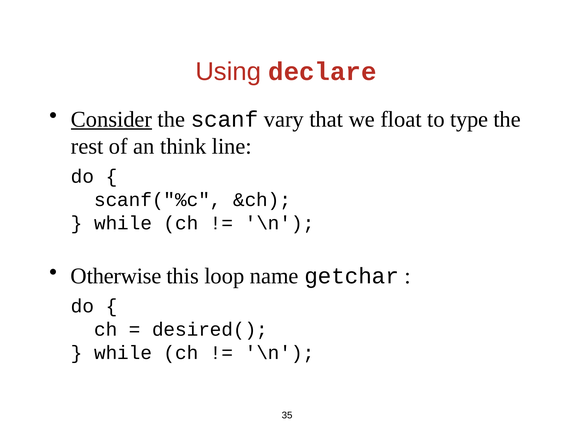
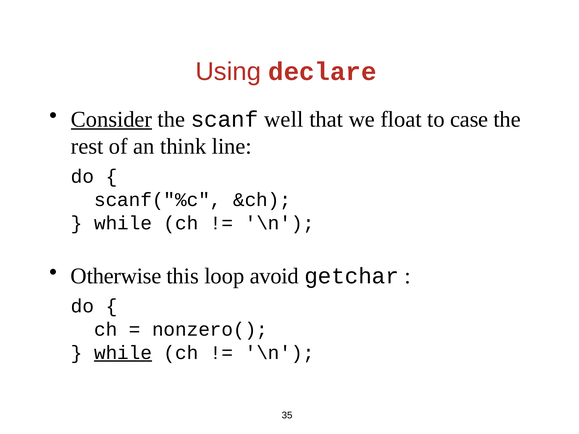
vary: vary -> well (284, 119)
type: type -> case (469, 119)
name: name -> avoid (274, 276)
desired(: desired( -> nonzero( (210, 330)
while underline: none -> present (123, 353)
